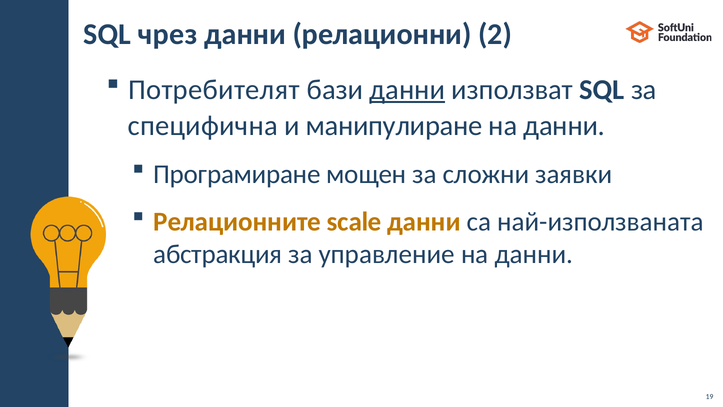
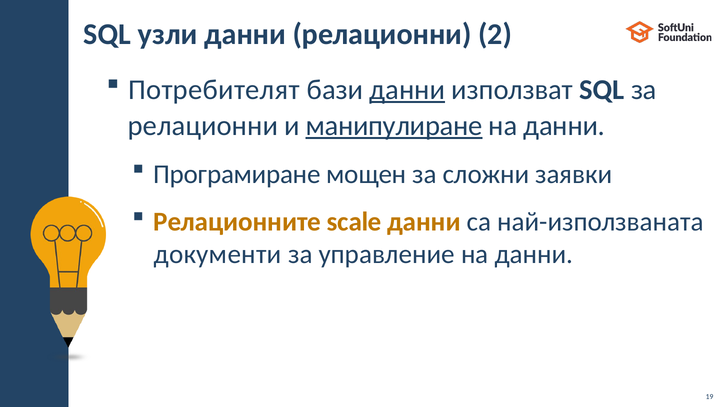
чрез: чрез -> узли (168, 34)
специфична: специфична -> релационни (203, 126)
манипулиране underline: none -> present (394, 126)
абстракция: абстракция -> документи (218, 254)
